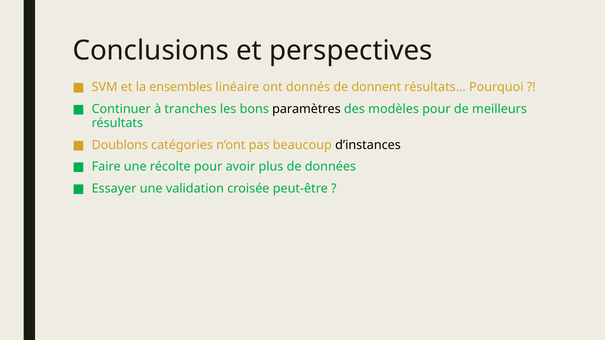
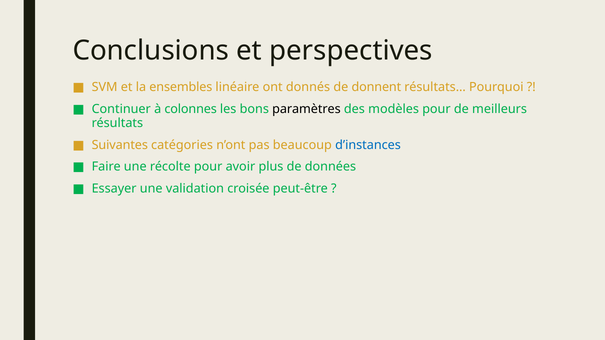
tranches: tranches -> colonnes (191, 109)
Doublons: Doublons -> Suivantes (120, 145)
d’instances colour: black -> blue (368, 145)
